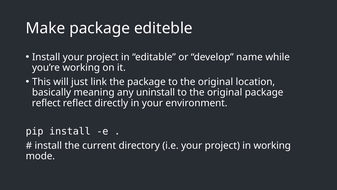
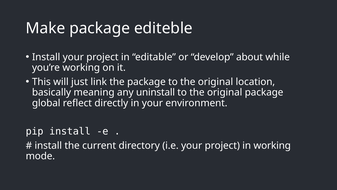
name: name -> about (250, 57)
reflect: reflect -> global (46, 103)
